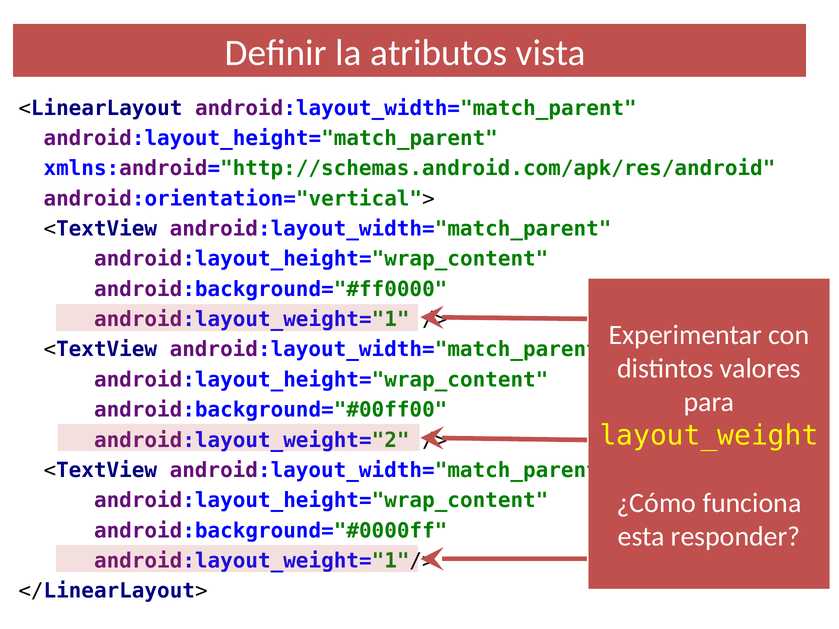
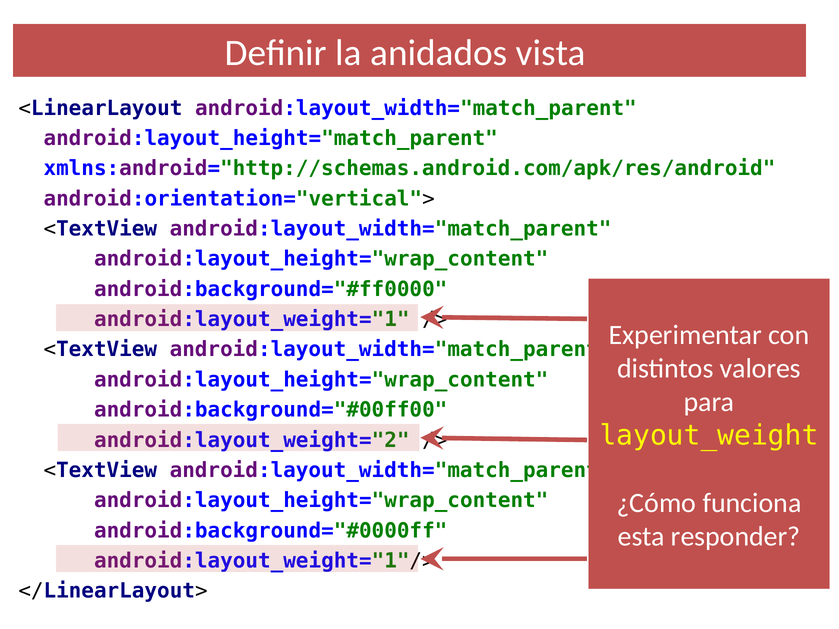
atributos: atributos -> anidados (439, 53)
